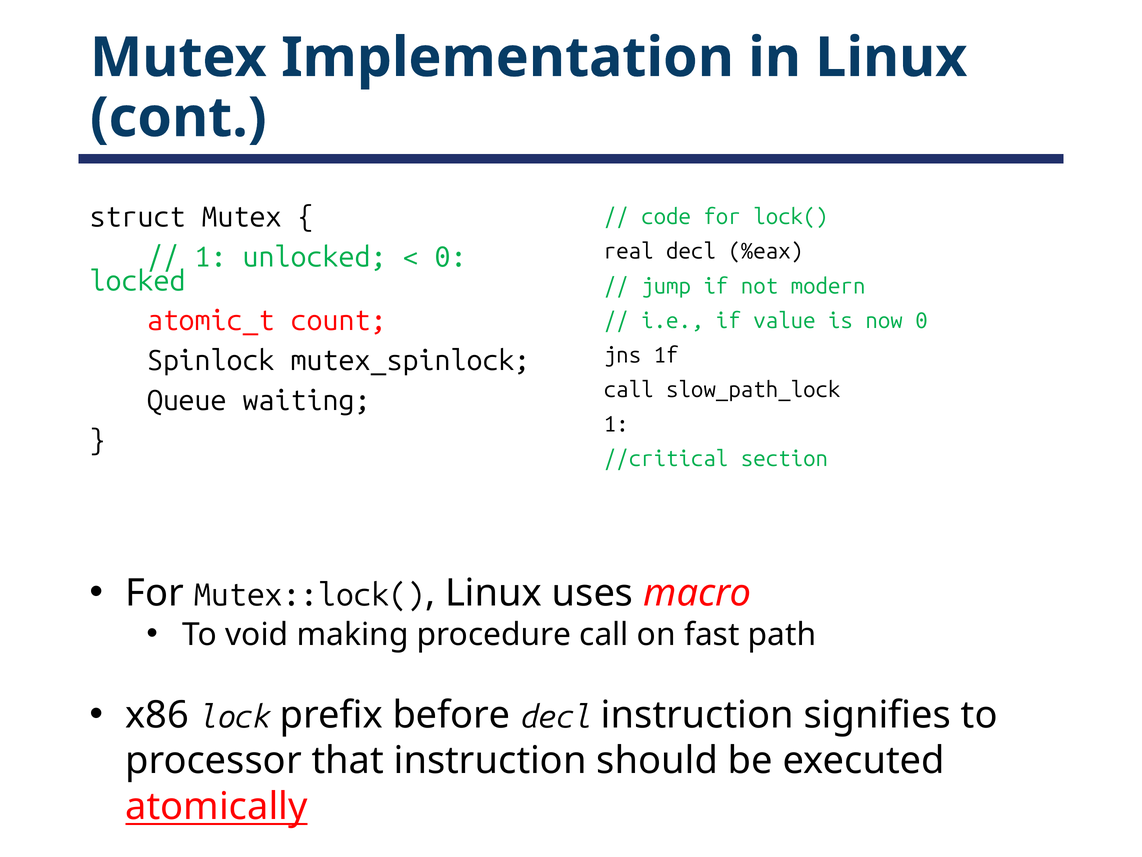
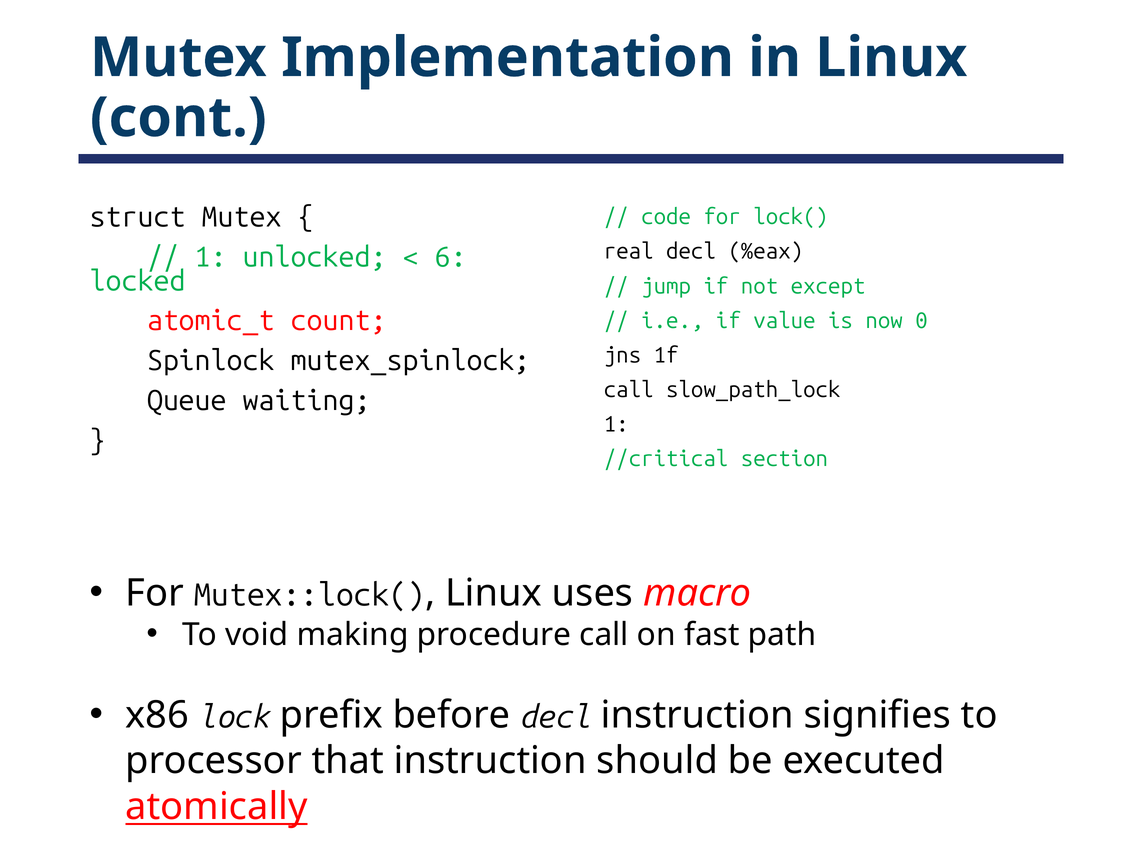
0: 0 -> 6 (451, 257)
modern: modern -> except (828, 286)
